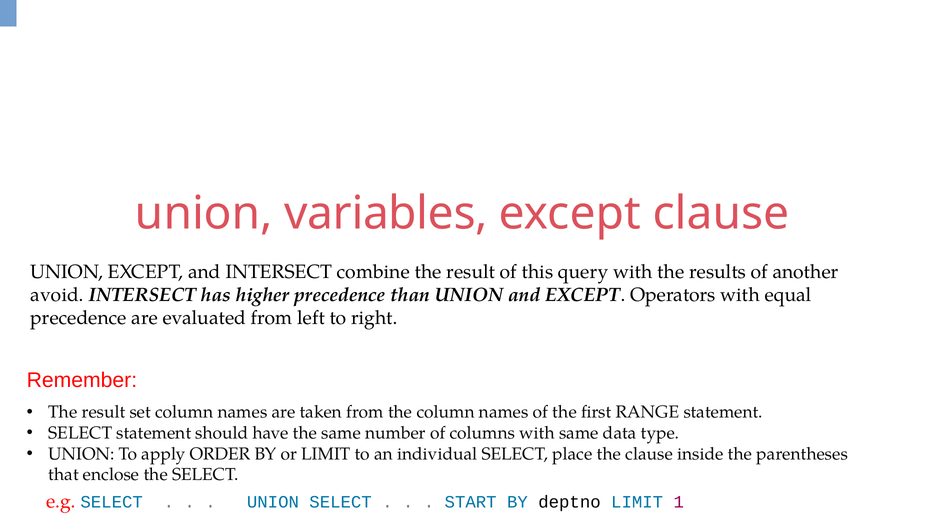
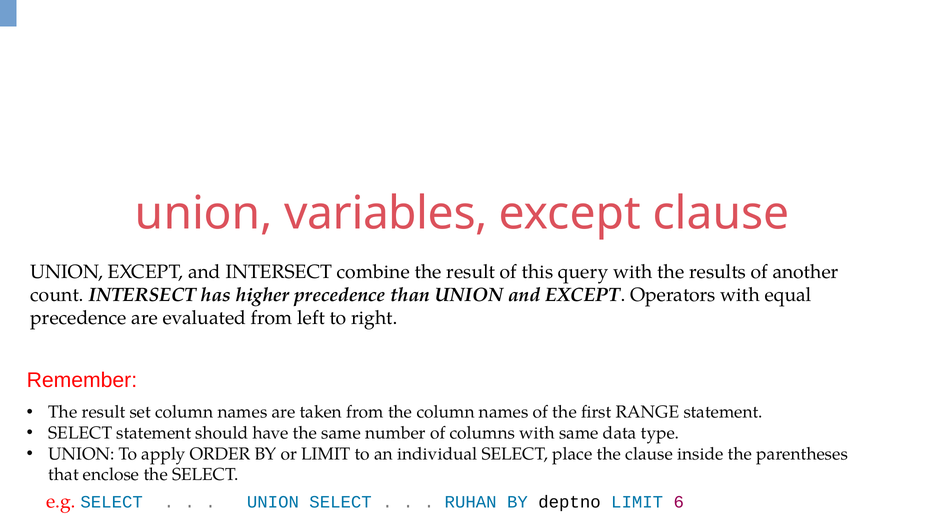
avoid: avoid -> count (57, 295)
START: START -> RUHAN (471, 502)
1: 1 -> 6 (679, 502)
